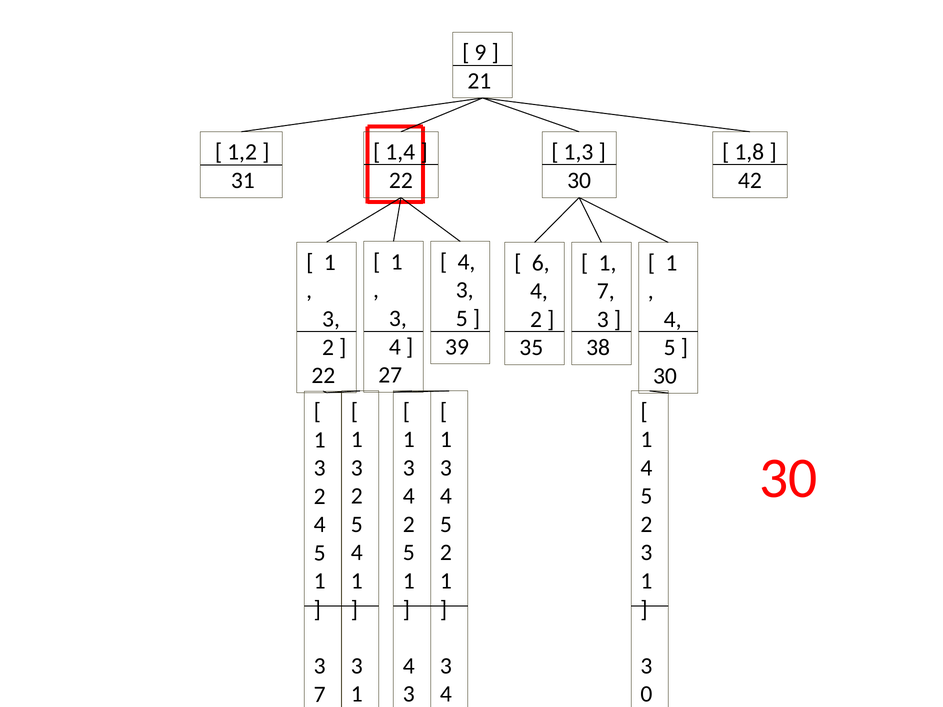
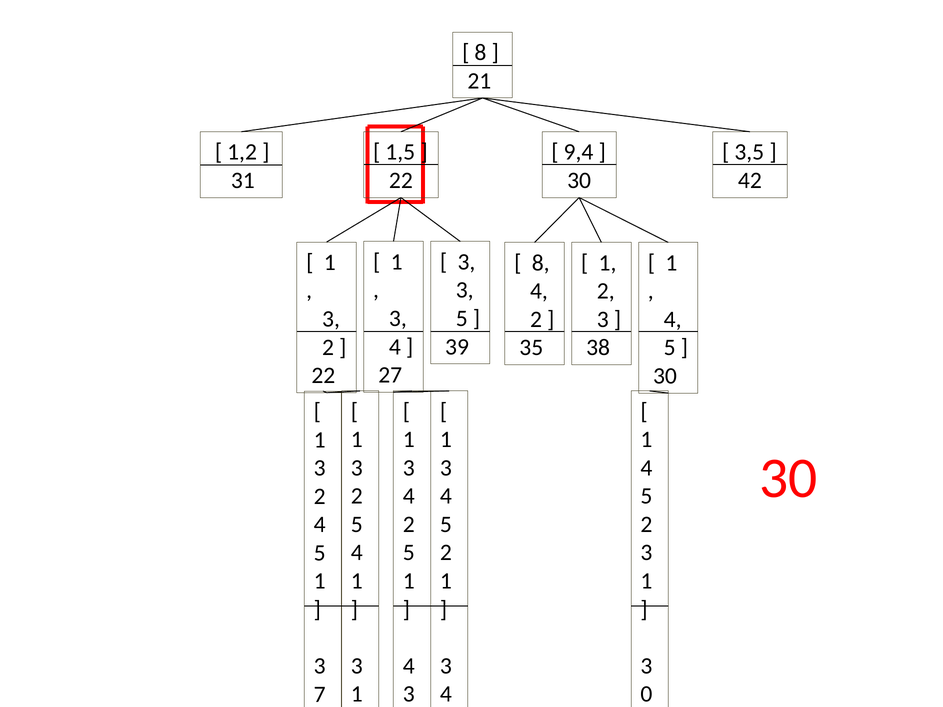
9: 9 -> 8 (480, 53)
1,4: 1,4 -> 1,5 (400, 152)
1,3: 1,3 -> 9,4 (578, 152)
1,8: 1,8 -> 3,5 (749, 152)
4: 4 -> 3 (466, 262)
6: 6 -> 8 (541, 263)
7: 7 -> 2 (606, 291)
